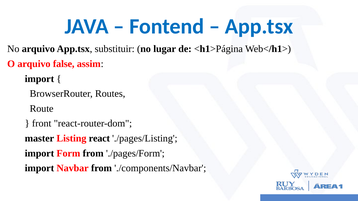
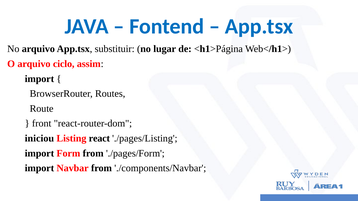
false: false -> ciclo (64, 64)
master: master -> iniciou (39, 139)
